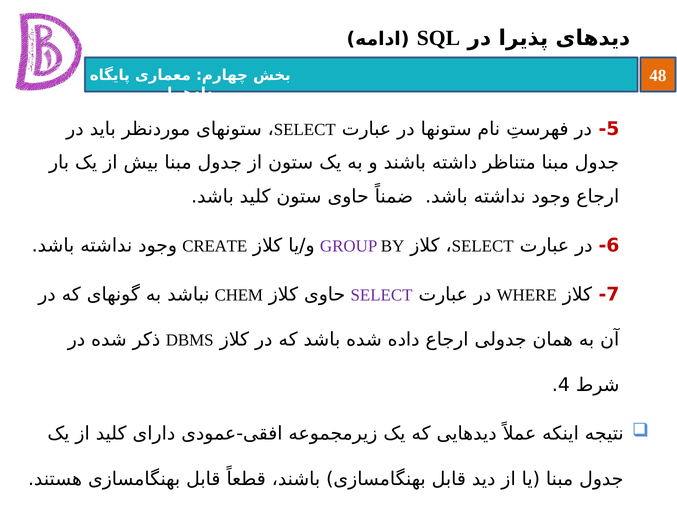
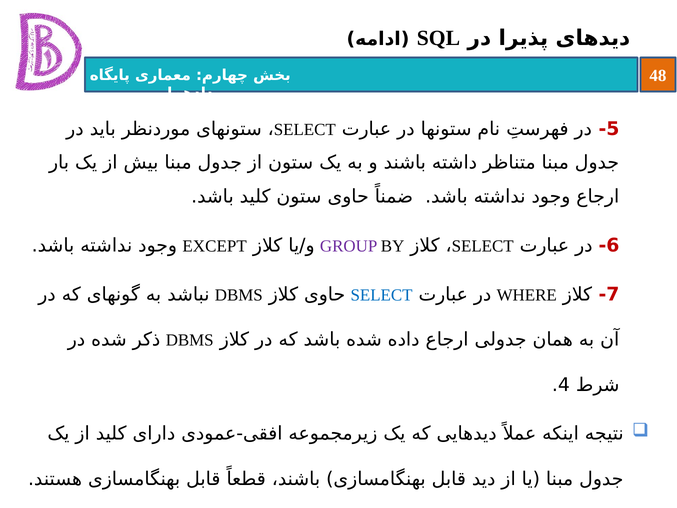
CREATE: CREATE -> EXCEPT (215, 246)
CHEM: CHEM -> DBMS (239, 295)
SELECT colour: purple -> blue (382, 295)
